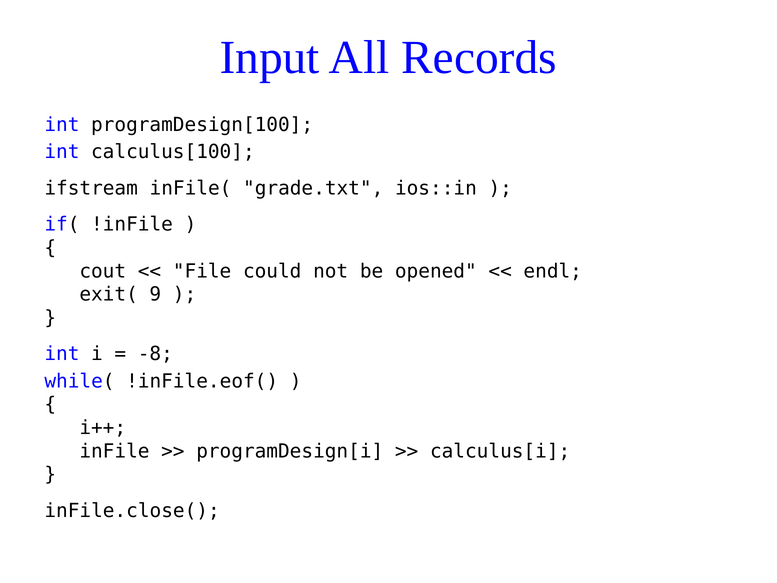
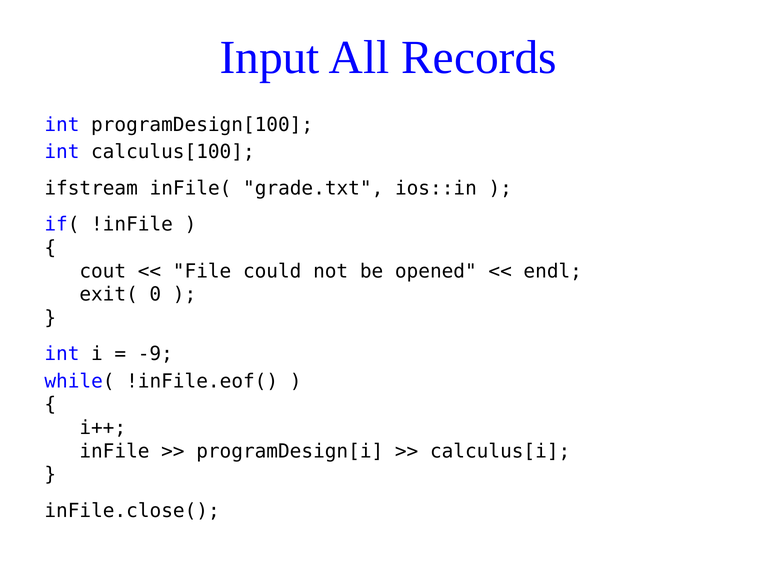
9: 9 -> 0 (155, 294)
-8: -8 -> -9 (155, 354)
